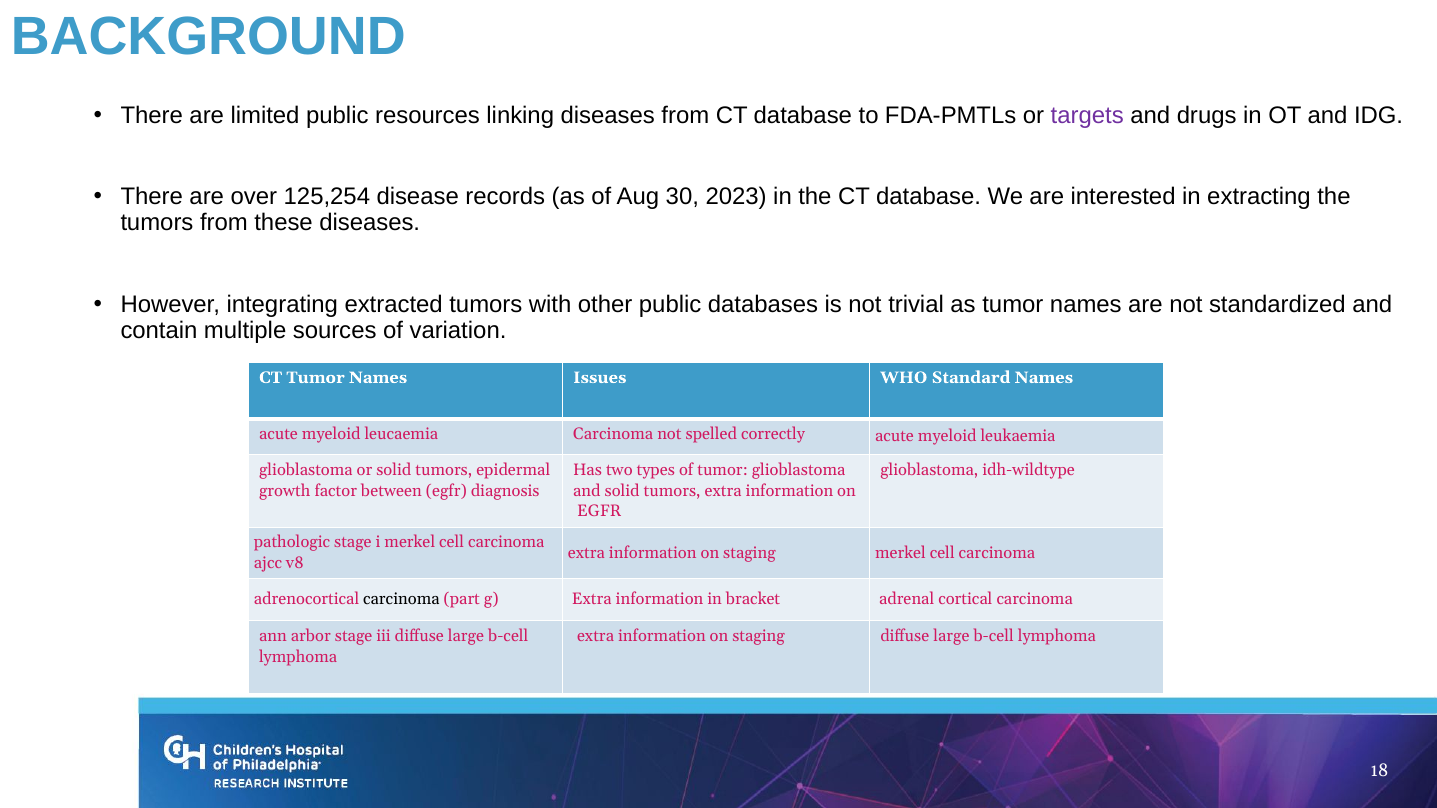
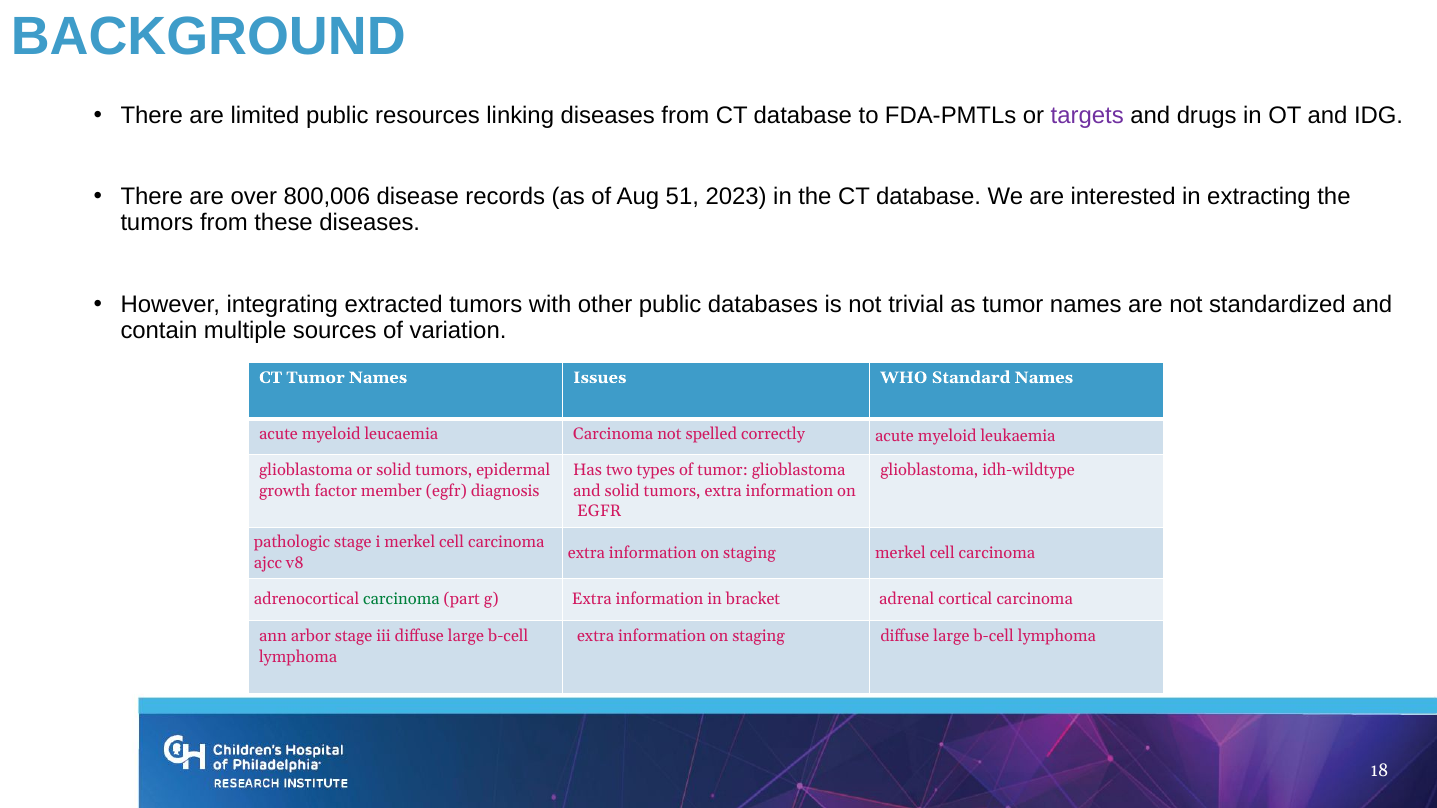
125,254: 125,254 -> 800,006 (327, 197)
30: 30 -> 51 (682, 197)
between: between -> member (391, 491)
carcinoma colour: black -> green (401, 599)
